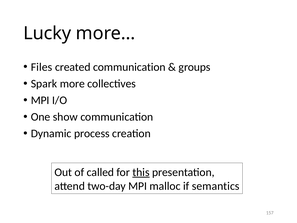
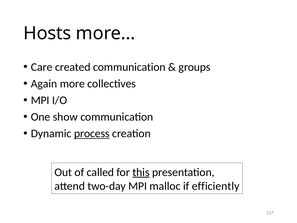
Lucky: Lucky -> Hosts (47, 33)
Files: Files -> Care (42, 67)
Spark: Spark -> Again (44, 84)
process underline: none -> present (92, 133)
semantics: semantics -> efficiently (216, 186)
